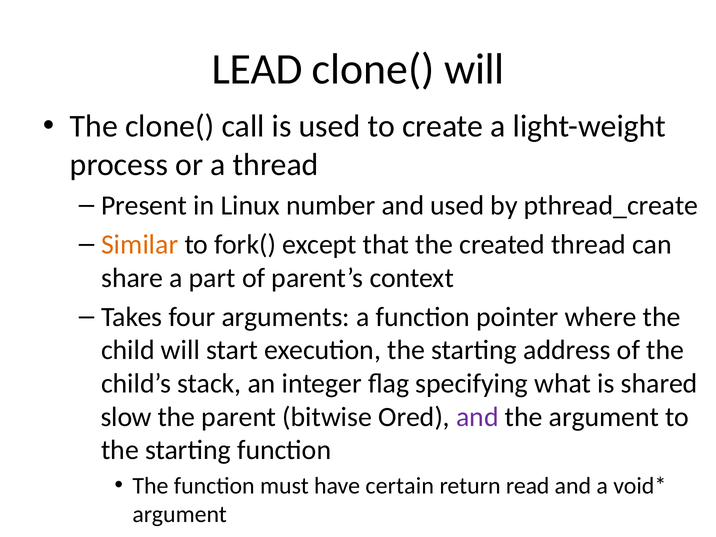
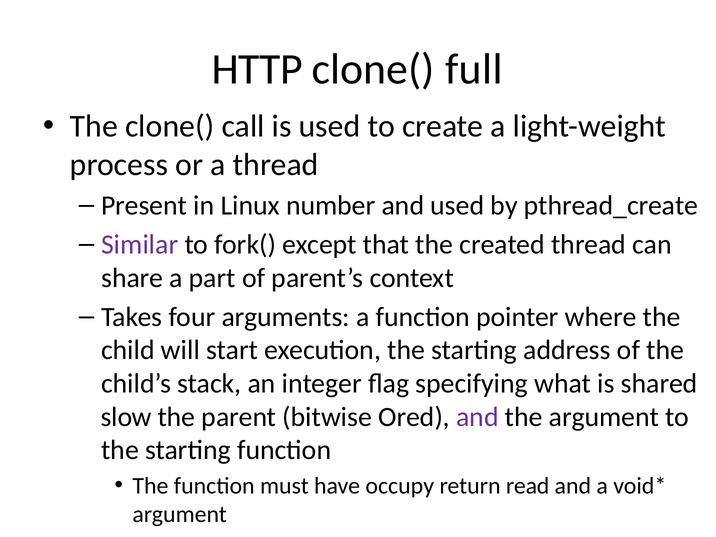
LEAD: LEAD -> HTTP (257, 69)
clone( will: will -> full (474, 69)
Similar colour: orange -> purple (140, 245)
certain: certain -> occupy (400, 486)
